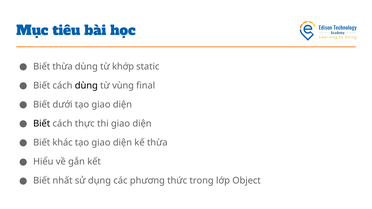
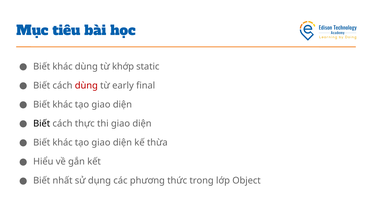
thừa: thừa -> khác (63, 67)
dùng colour: black -> red (86, 86)
vùng: vùng -> early (123, 86)
dưới: dưới -> khác (63, 105)
